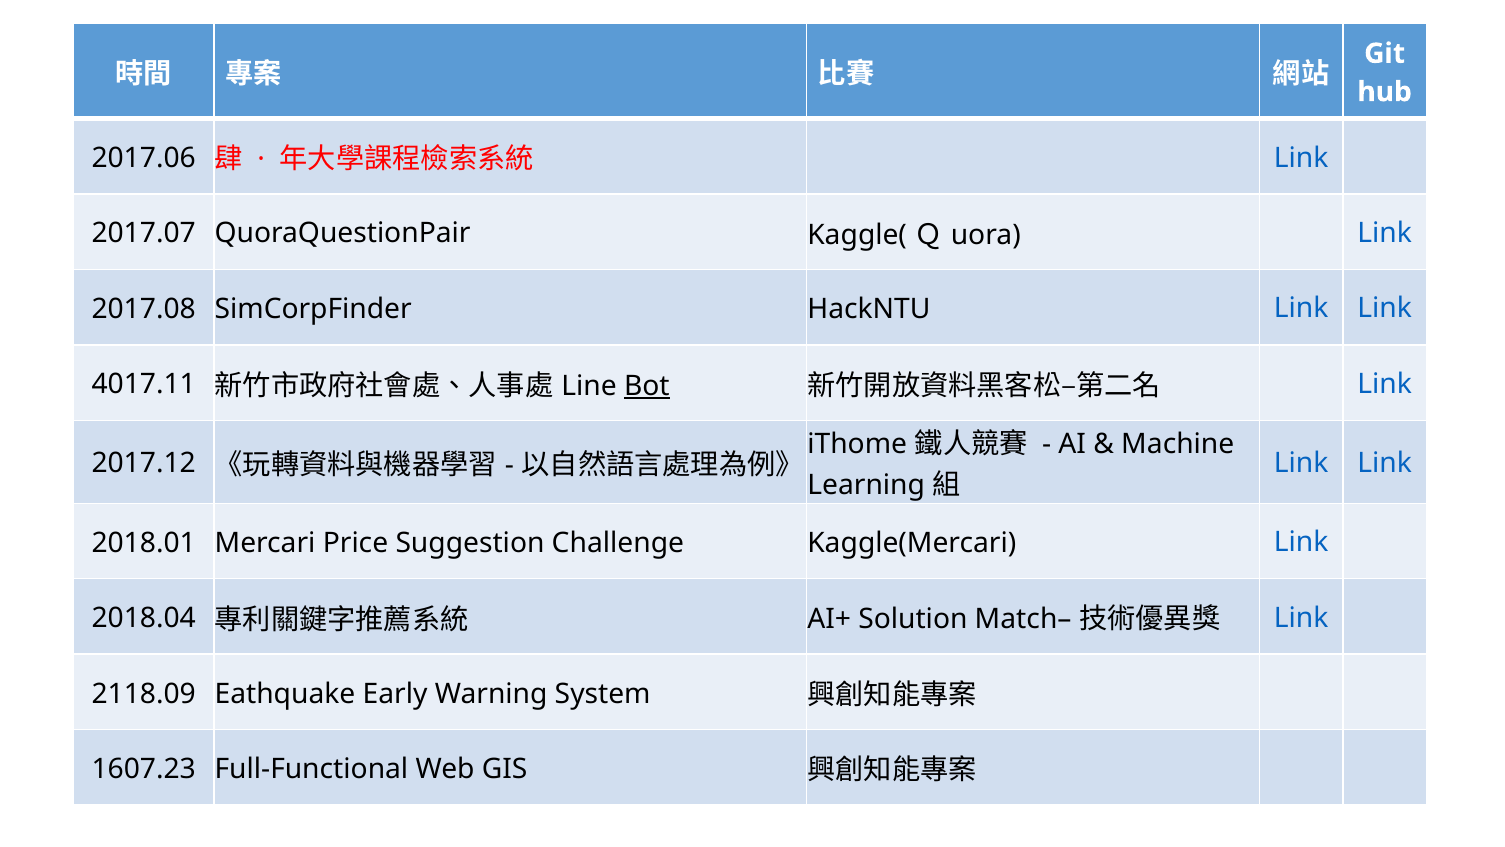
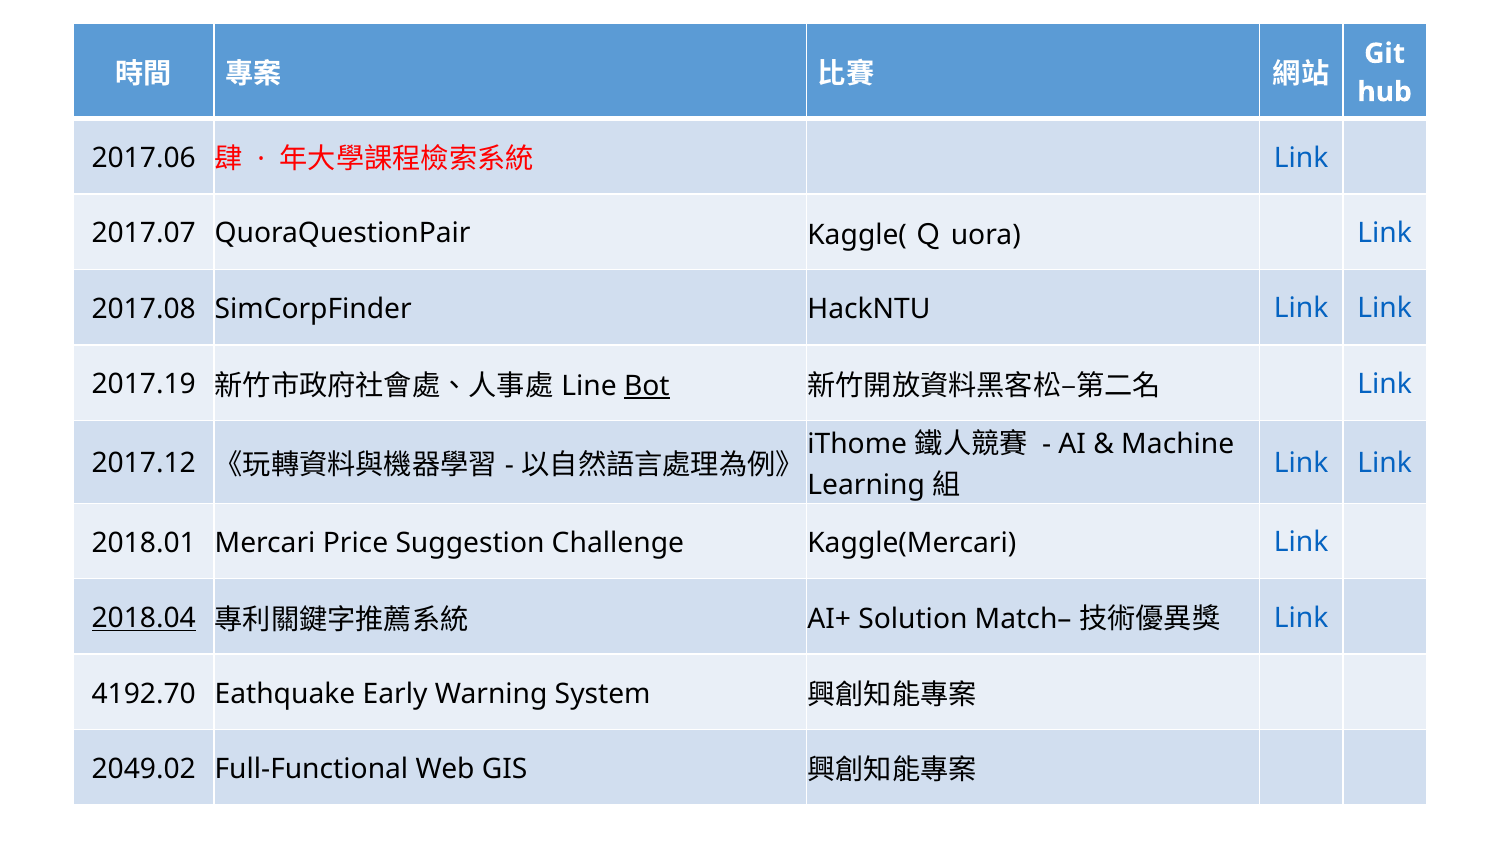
4017.11: 4017.11 -> 2017.19 (144, 384)
2018.04 underline: none -> present (144, 618)
2118.09: 2118.09 -> 4192.70 (144, 693)
1607.23: 1607.23 -> 2049.02 (144, 769)
